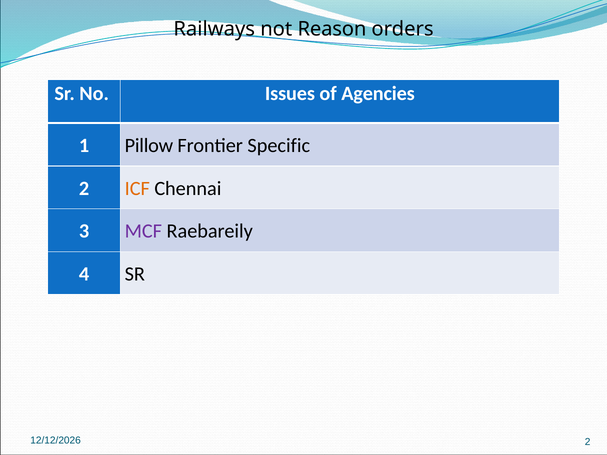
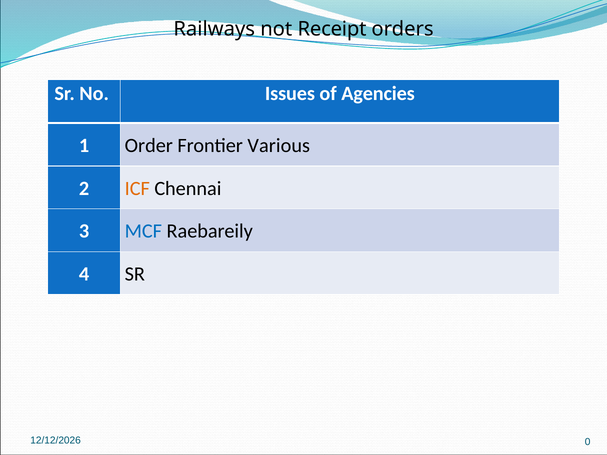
Reason: Reason -> Receipt (332, 29)
Pillow: Pillow -> Order (149, 146)
Specific: Specific -> Various (279, 146)
MCF colour: purple -> blue (143, 231)
2: 2 -> 0 (588, 442)
